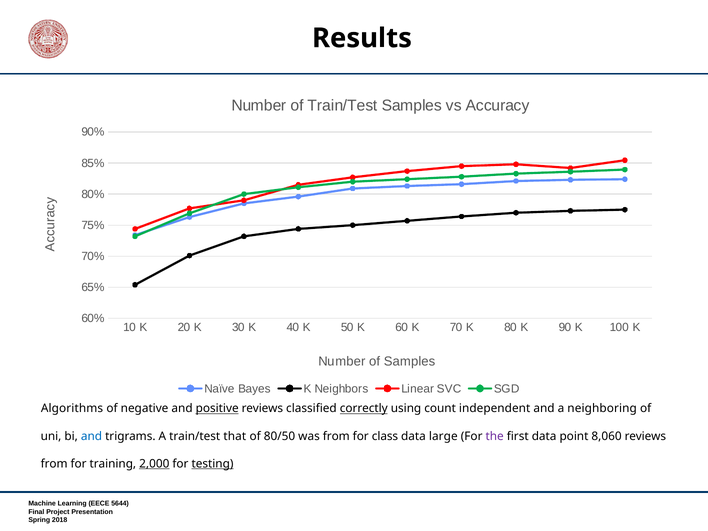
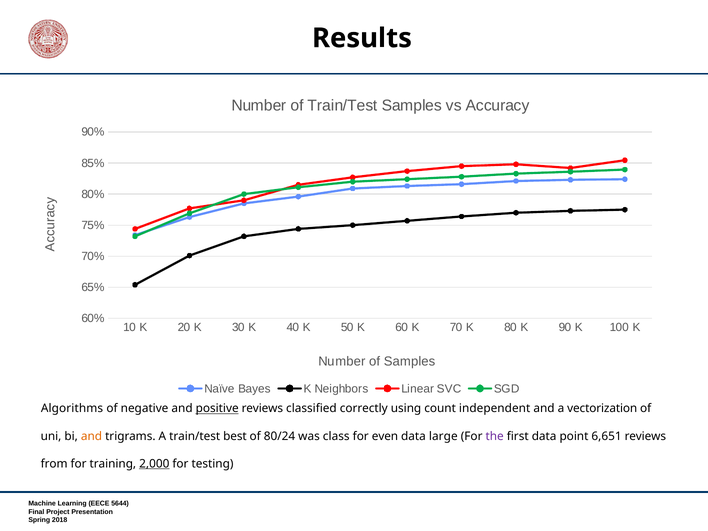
correctly underline: present -> none (364, 409)
neighboring: neighboring -> vectorization (602, 409)
and colour: blue -> orange (92, 436)
that: that -> best (235, 436)
80/50: 80/50 -> 80/24 (280, 436)
was from: from -> class (336, 436)
class: class -> even (385, 436)
8,060: 8,060 -> 6,651 (607, 436)
testing underline: present -> none (212, 464)
